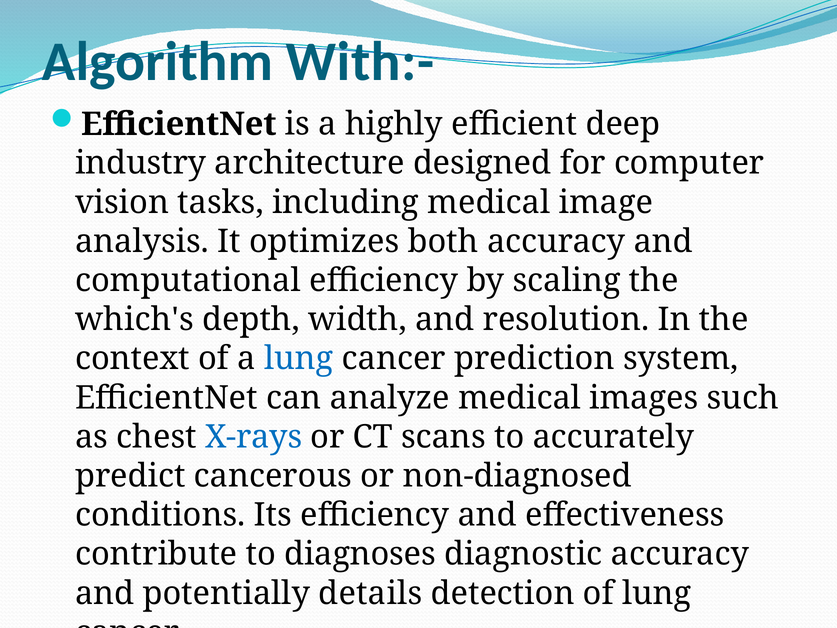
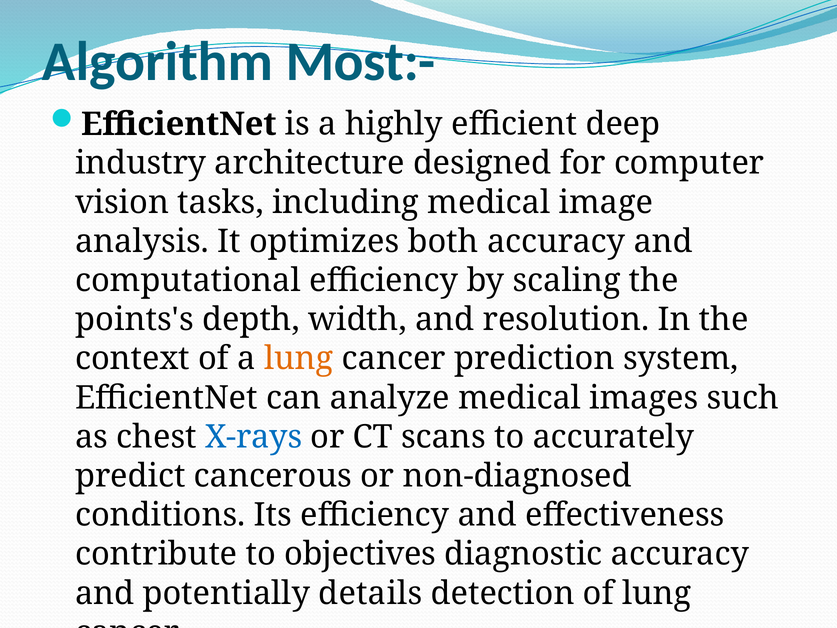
With:-: With:- -> Most:- (361, 62)
which's: which's -> points's (134, 320)
lung colour: blue -> orange (299, 359)
diagnoses: diagnoses -> objectives (360, 554)
